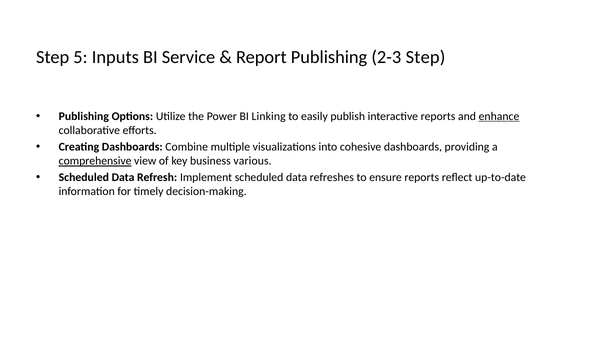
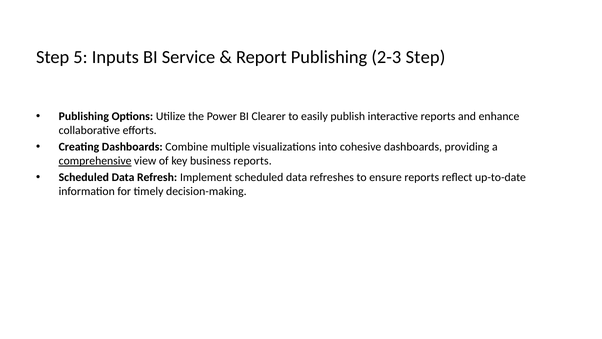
Linking: Linking -> Clearer (269, 116)
enhance underline: present -> none (499, 116)
business various: various -> reports (253, 161)
